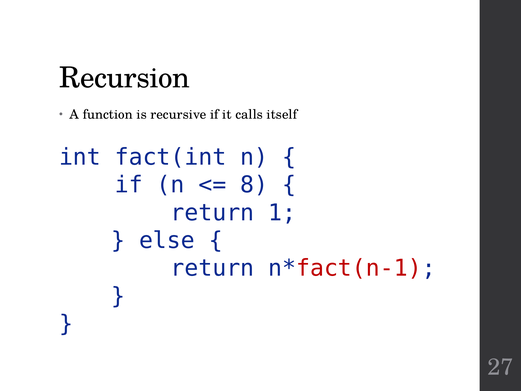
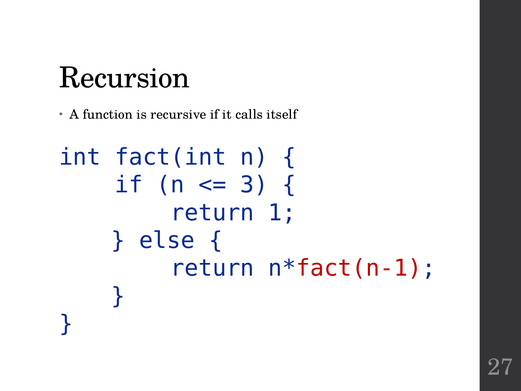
8: 8 -> 3 (254, 185)
